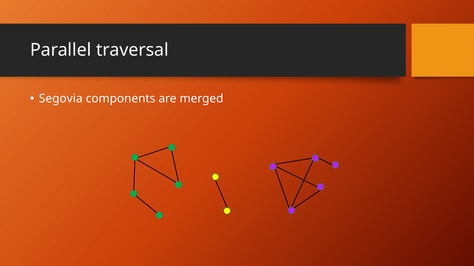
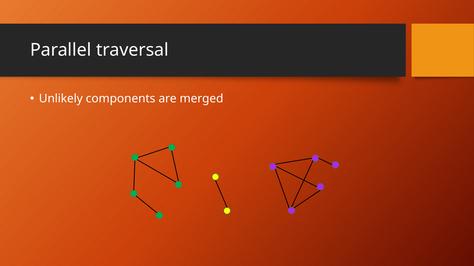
Segovia: Segovia -> Unlikely (61, 99)
